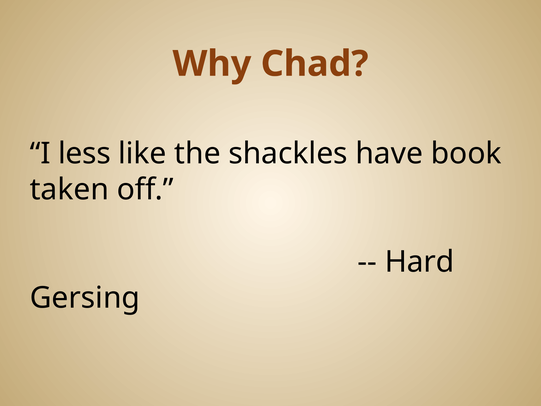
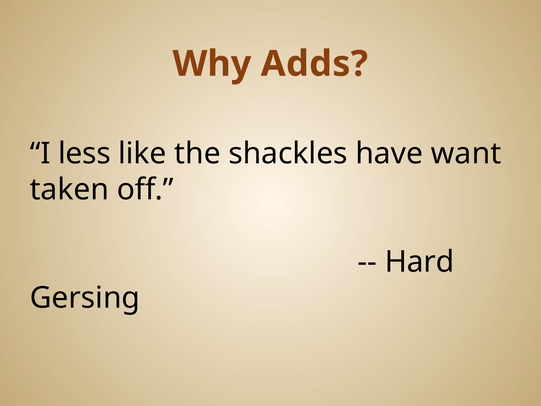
Chad: Chad -> Adds (314, 64)
book: book -> want (466, 153)
